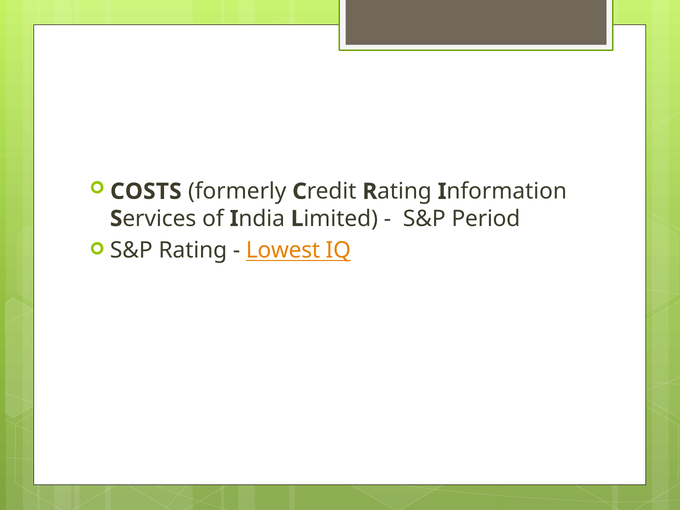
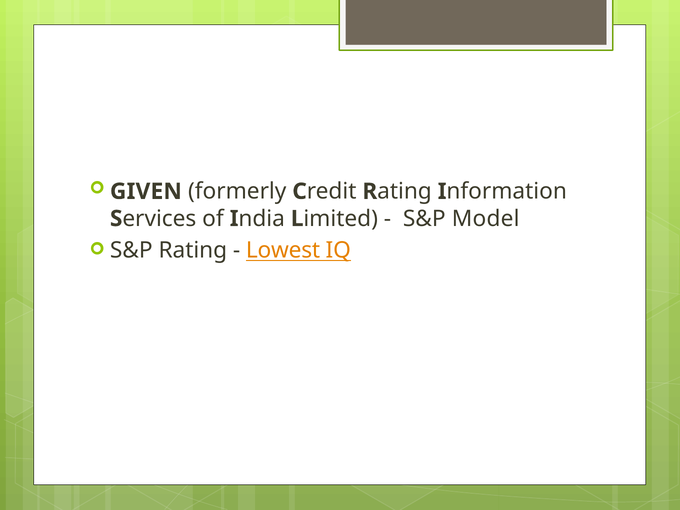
COSTS: COSTS -> GIVEN (146, 191)
Period: Period -> Model (486, 219)
